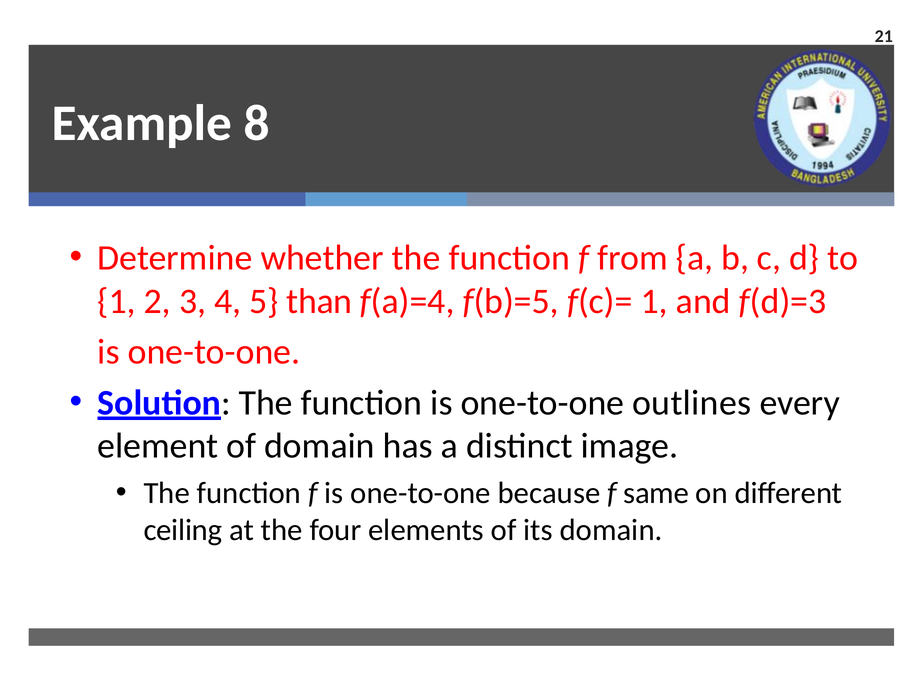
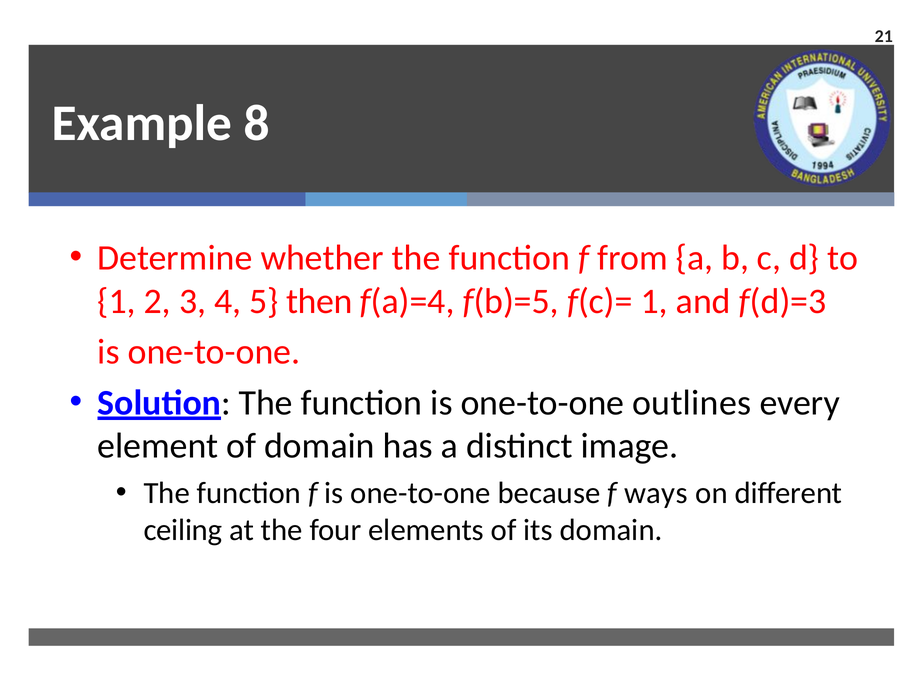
than: than -> then (319, 301)
same: same -> ways (656, 493)
